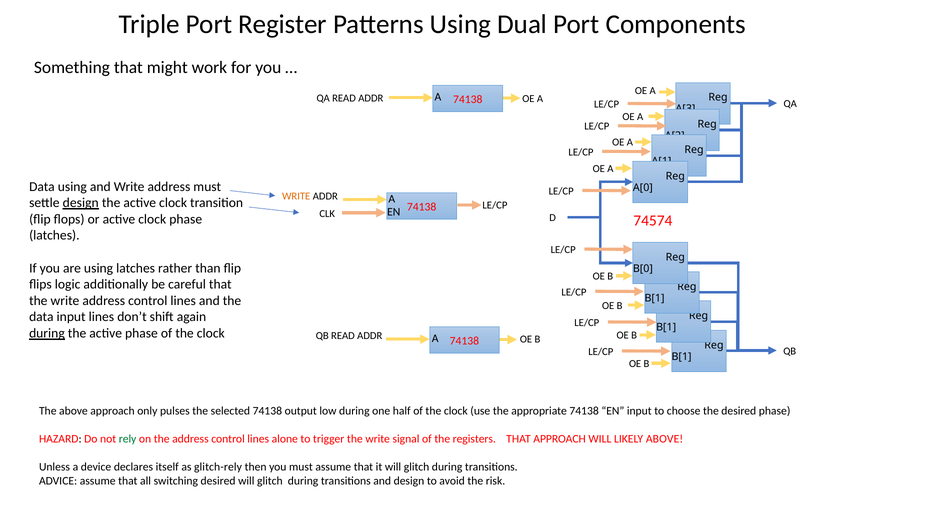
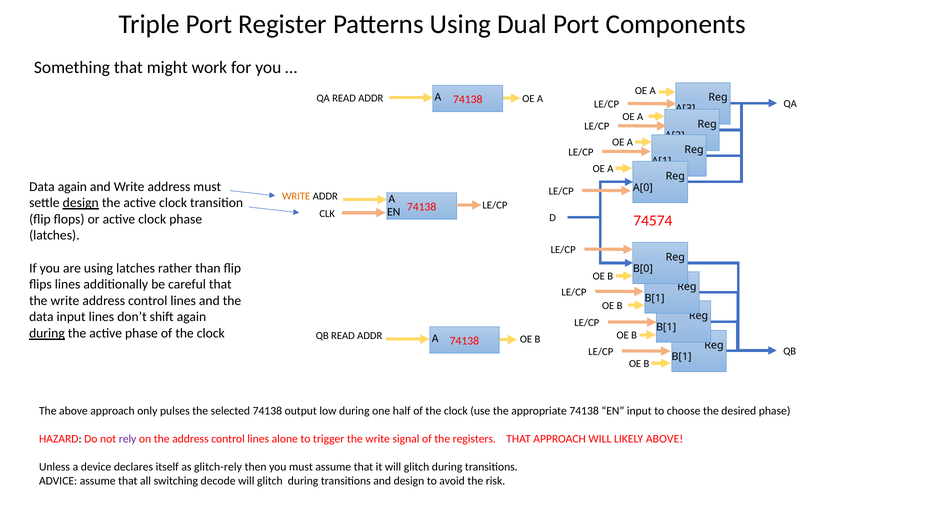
Data using: using -> again (72, 187)
flips logic: logic -> lines (68, 284)
rely colour: green -> purple (128, 439)
switching desired: desired -> decode (218, 481)
